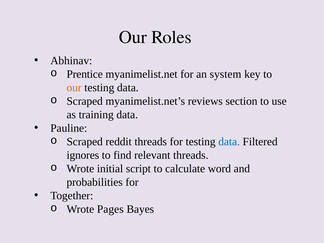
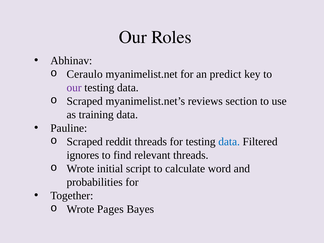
Prentice: Prentice -> Ceraulo (85, 74)
system: system -> predict (226, 74)
our colour: orange -> purple (74, 88)
